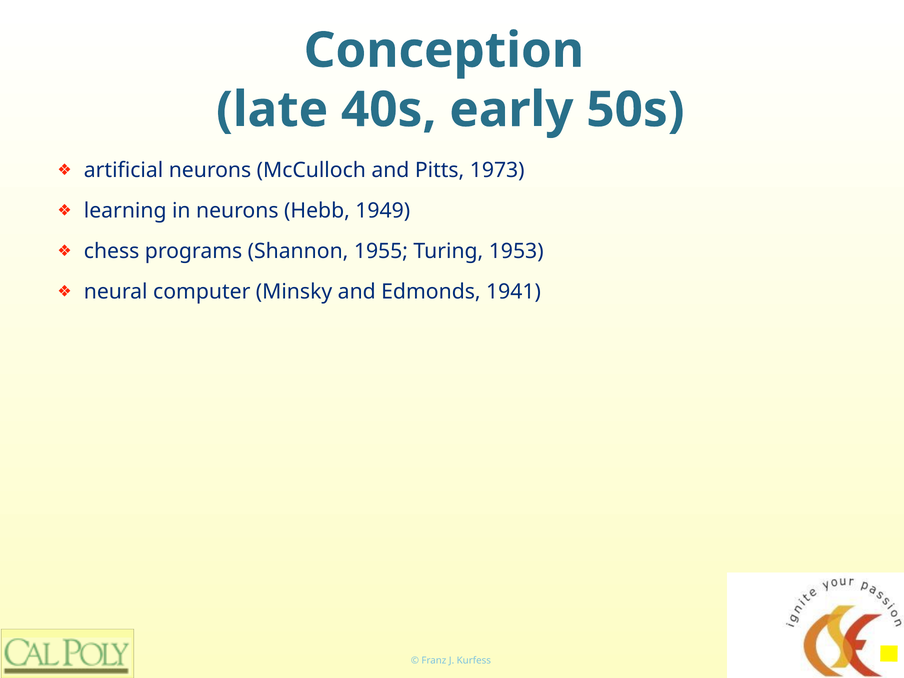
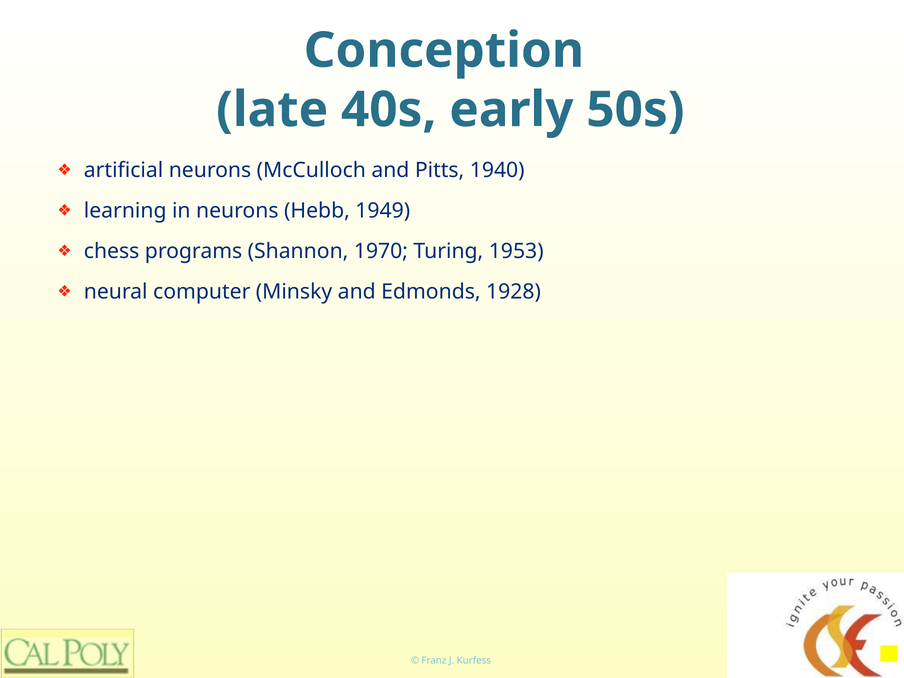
1973: 1973 -> 1940 (497, 170)
1955: 1955 -> 1970 (381, 251)
1941: 1941 -> 1928 (514, 292)
